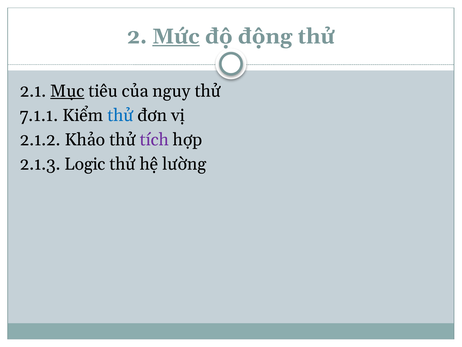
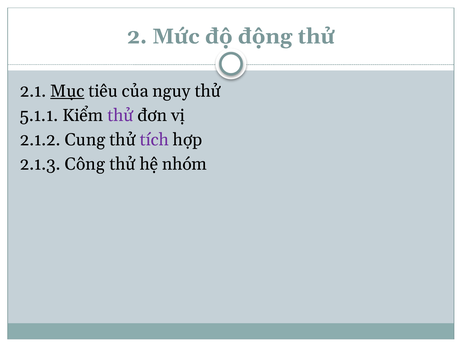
Mức underline: present -> none (176, 36)
7.1.1: 7.1.1 -> 5.1.1 (39, 115)
thử colour: blue -> purple (120, 115)
Khảo: Khảo -> Cung (85, 140)
Logic: Logic -> Công (85, 164)
lường: lường -> nhóm (185, 164)
